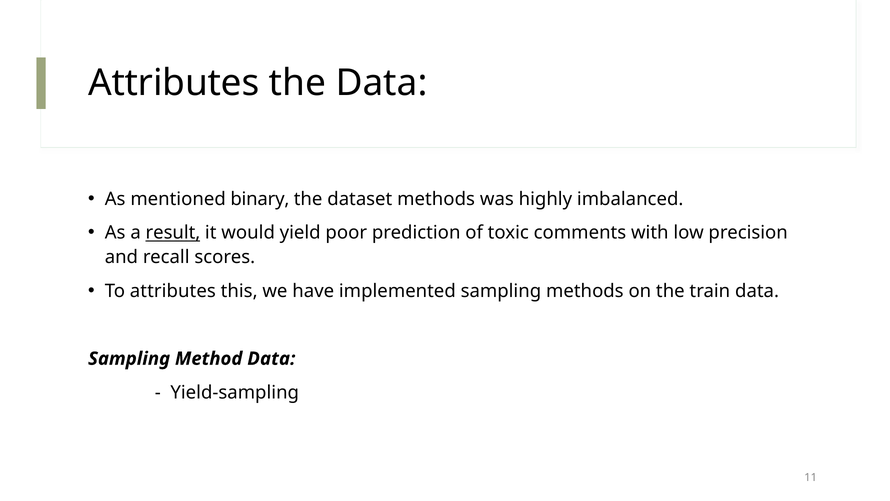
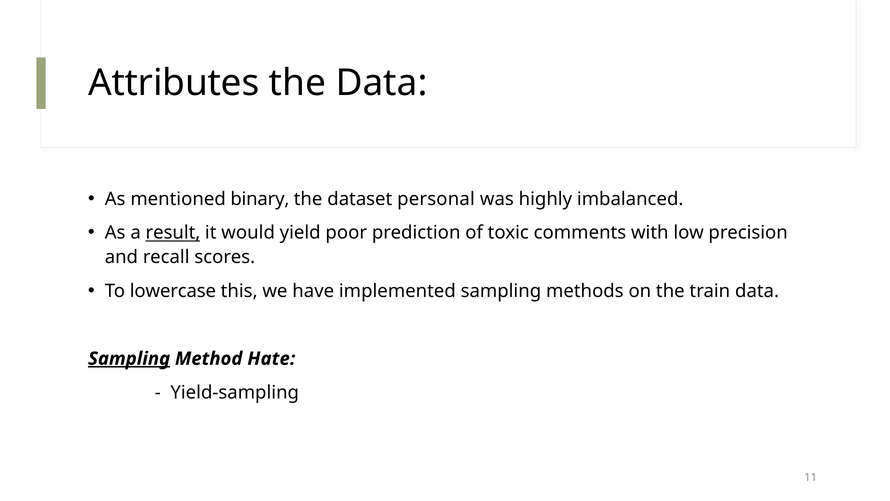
dataset methods: methods -> personal (436, 199)
To attributes: attributes -> lowercase (173, 291)
Sampling underline: none -> present (129, 358)
Method Data: Data -> Hate (271, 358)
